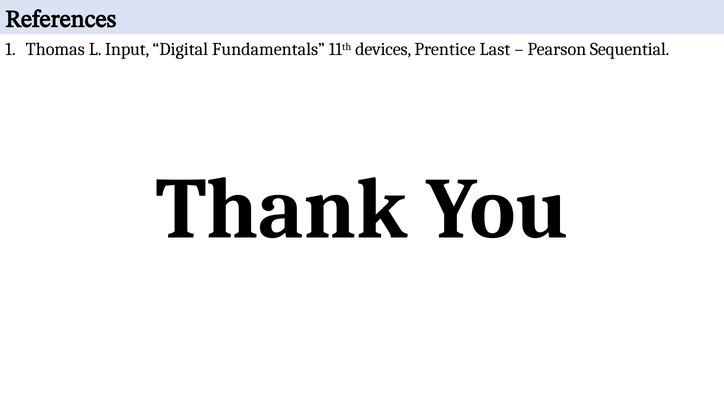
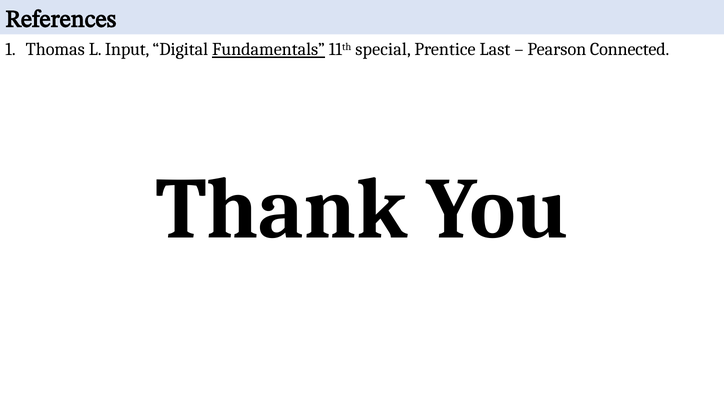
Fundamentals underline: none -> present (268, 50)
devices: devices -> special (383, 50)
Sequential: Sequential -> Connected (630, 50)
